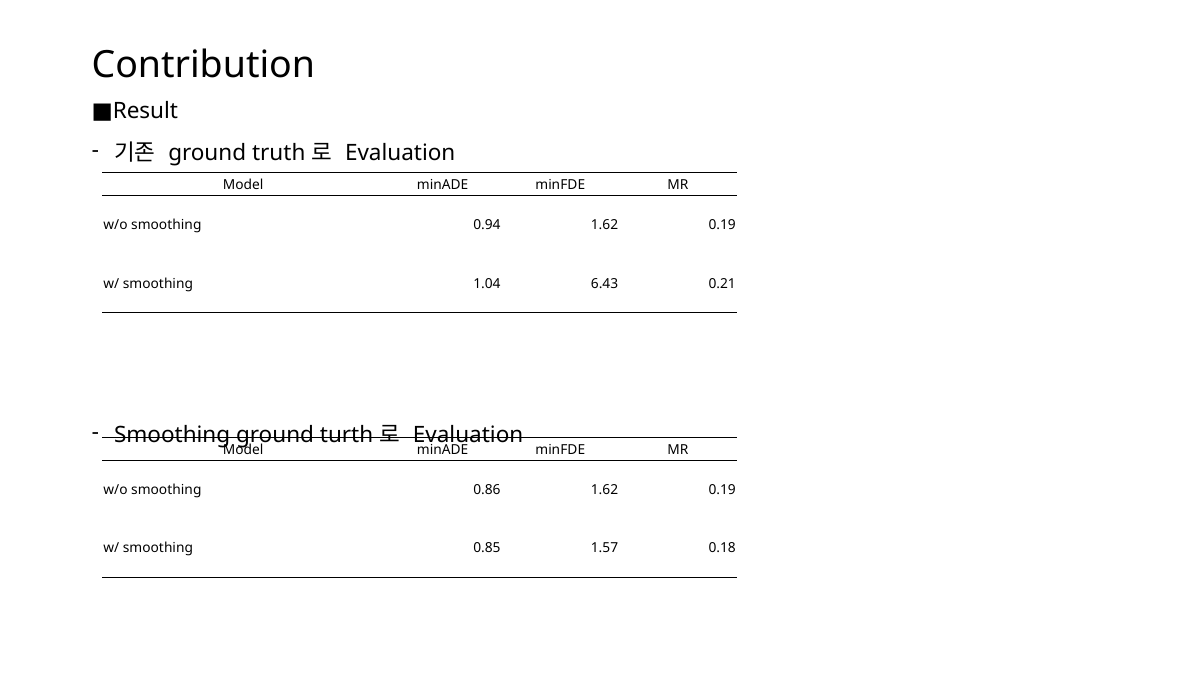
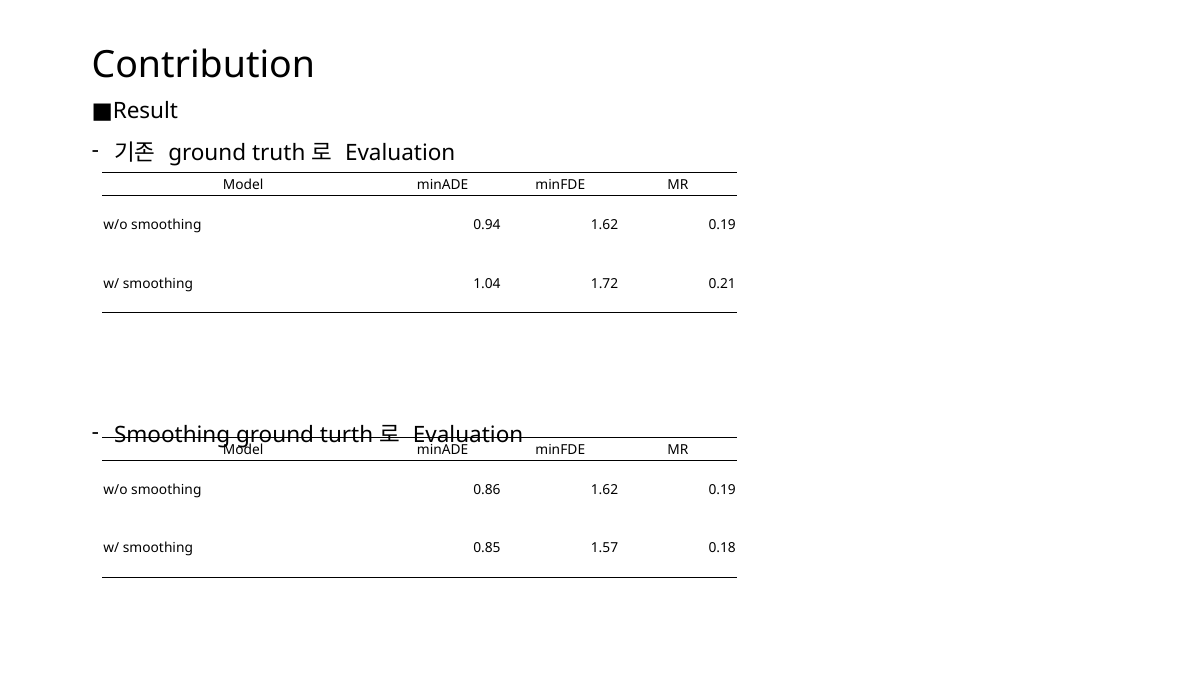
6.43: 6.43 -> 1.72 (605, 283)
